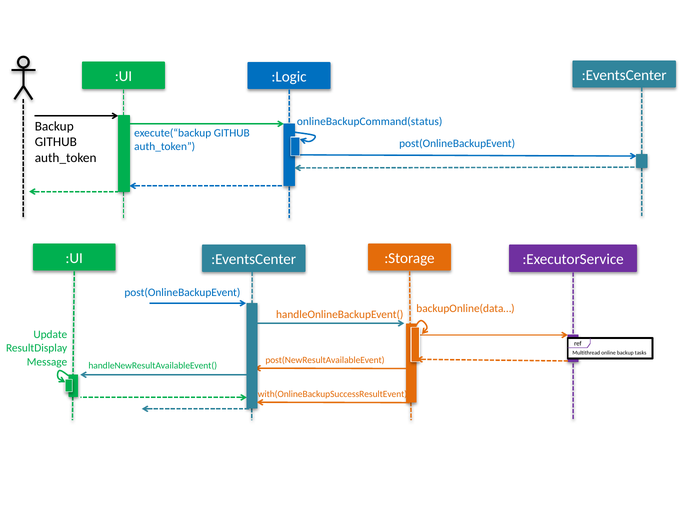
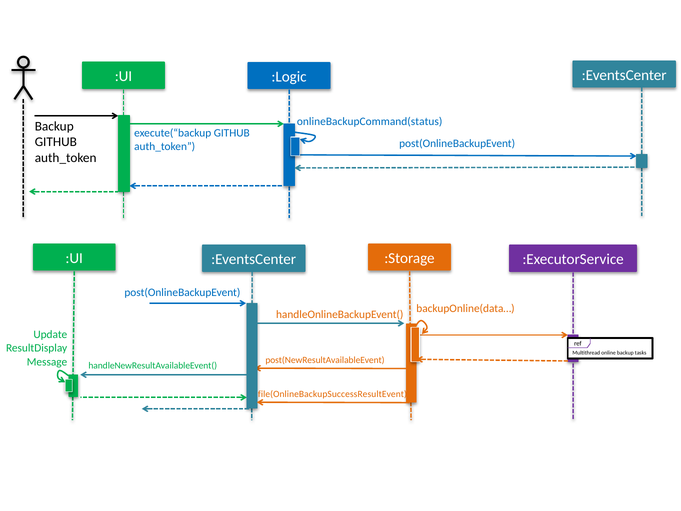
with(OnlineBackupSuccessResultEvent: with(OnlineBackupSuccessResultEvent -> file(OnlineBackupSuccessResultEvent (332, 394)
